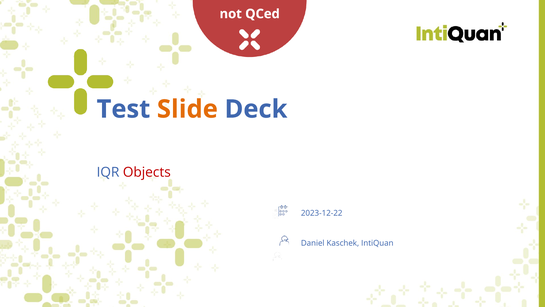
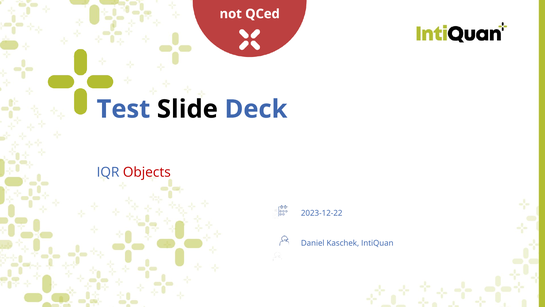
Slide colour: orange -> black (187, 109)
